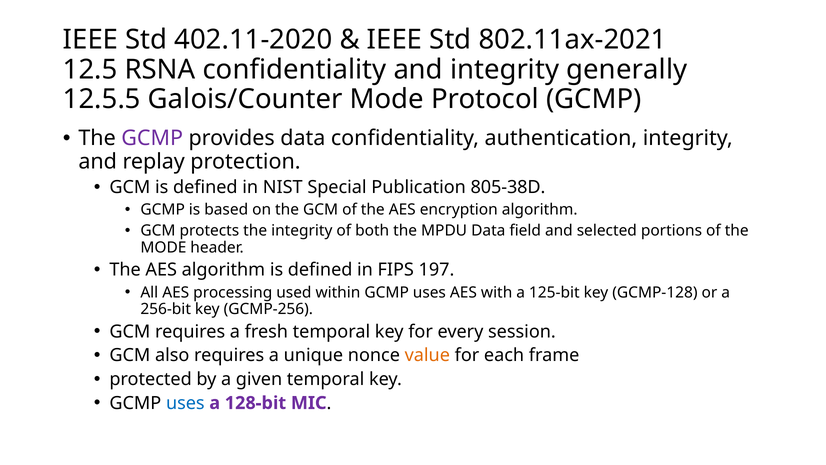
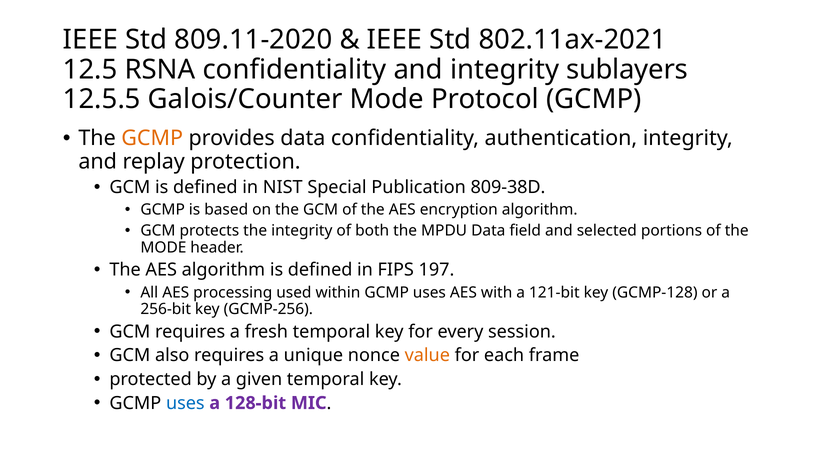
402.11-2020: 402.11-2020 -> 809.11-2020 (253, 40)
generally: generally -> sublayers (627, 69)
GCMP colour: purple -> orange (152, 138)
805-38D: 805-38D -> 809-38D (508, 187)
125-bit: 125-bit -> 121-bit (554, 292)
